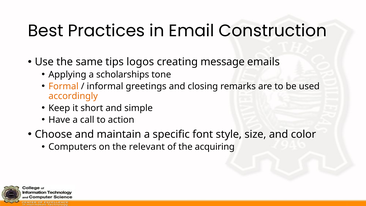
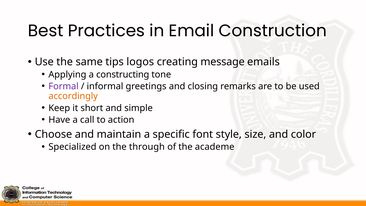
scholarships: scholarships -> constructing (123, 74)
Formal colour: orange -> purple (64, 86)
Computers: Computers -> Specialized (72, 147)
relevant: relevant -> through (147, 147)
acquiring: acquiring -> academe (215, 147)
